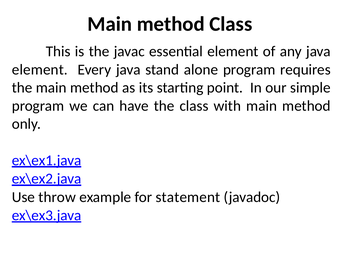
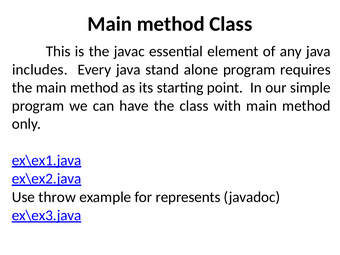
element: element -> includes (40, 70)
statement: statement -> represents (188, 197)
